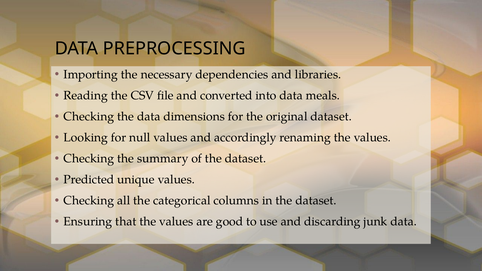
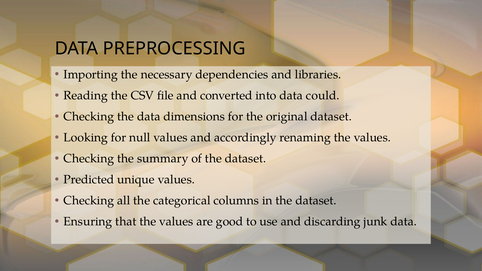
meals: meals -> could (323, 96)
